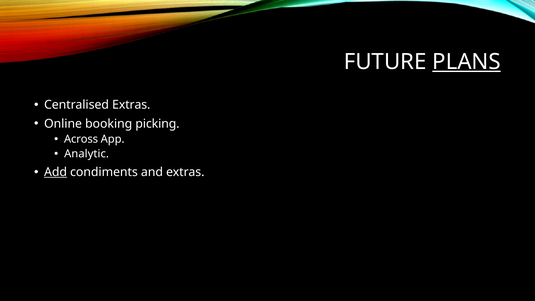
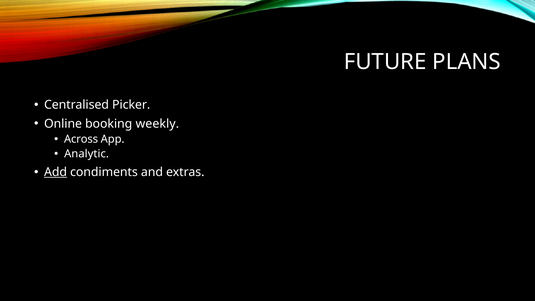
PLANS underline: present -> none (467, 62)
Centralised Extras: Extras -> Picker (131, 105)
picking: picking -> weekly (157, 124)
